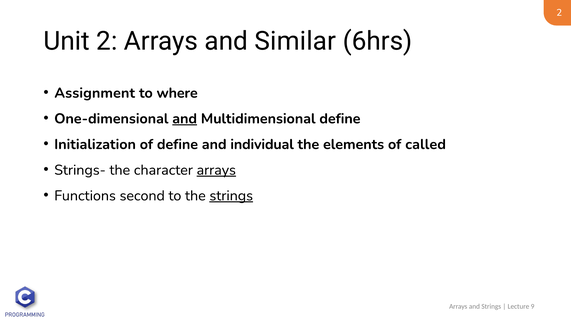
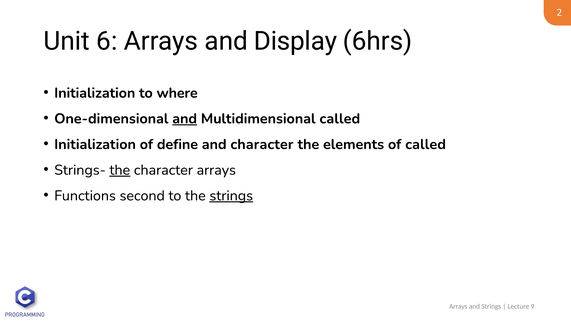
Unit 2: 2 -> 6 (107, 41)
Similar: Similar -> Display (296, 41)
Assignment: Assignment -> Initialization (95, 93)
Multidimensional define: define -> called (340, 119)
and individual: individual -> character (262, 144)
the underline: none -> present (120, 170)
arrays underline: present -> none (216, 170)
